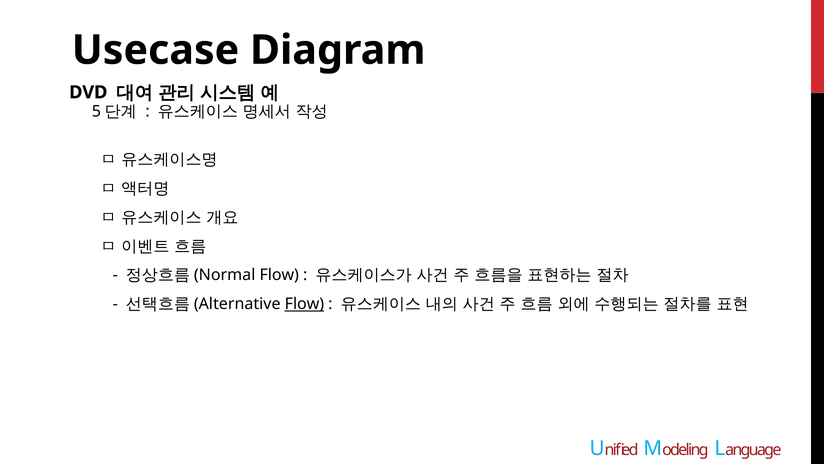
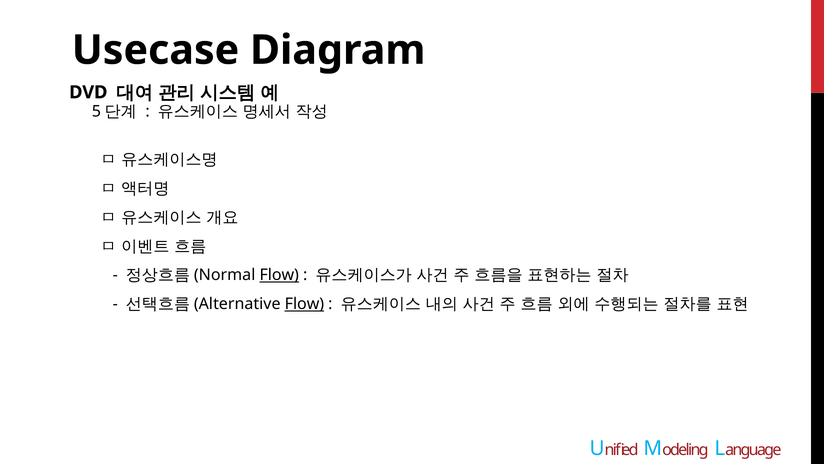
Flow underline: none -> present (279, 275)
